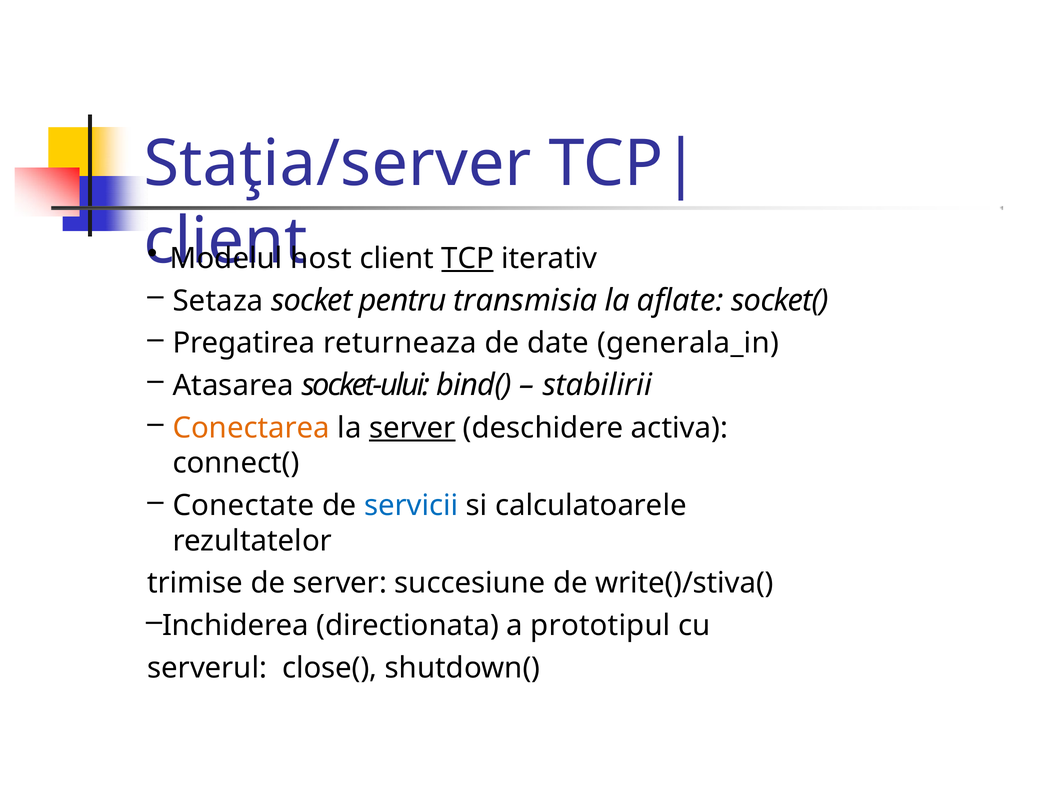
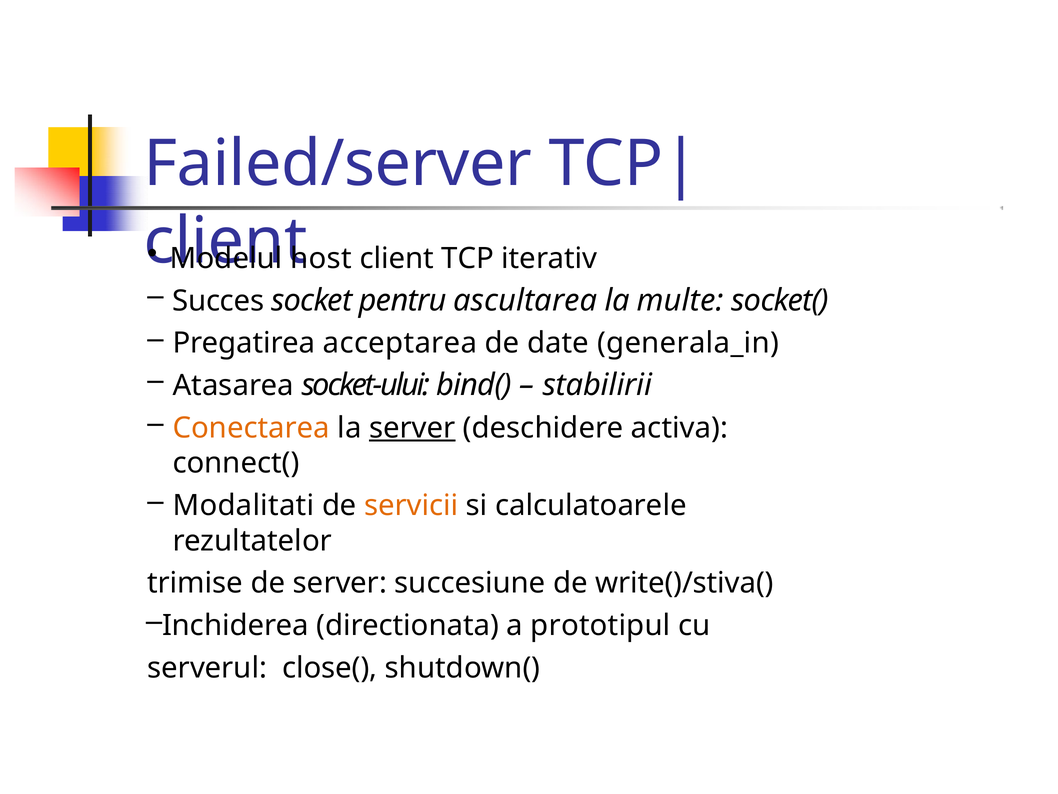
Staţia/server: Staţia/server -> Failed/server (338, 164)
TCP underline: present -> none (468, 258)
Setaza: Setaza -> Succes (218, 301)
transmisia: transmisia -> ascultarea (525, 300)
aflate: aflate -> multe (680, 300)
returneaza: returneaza -> acceptarea (400, 343)
Conectate: Conectate -> Modalitati (243, 505)
servicii colour: blue -> orange (411, 505)
